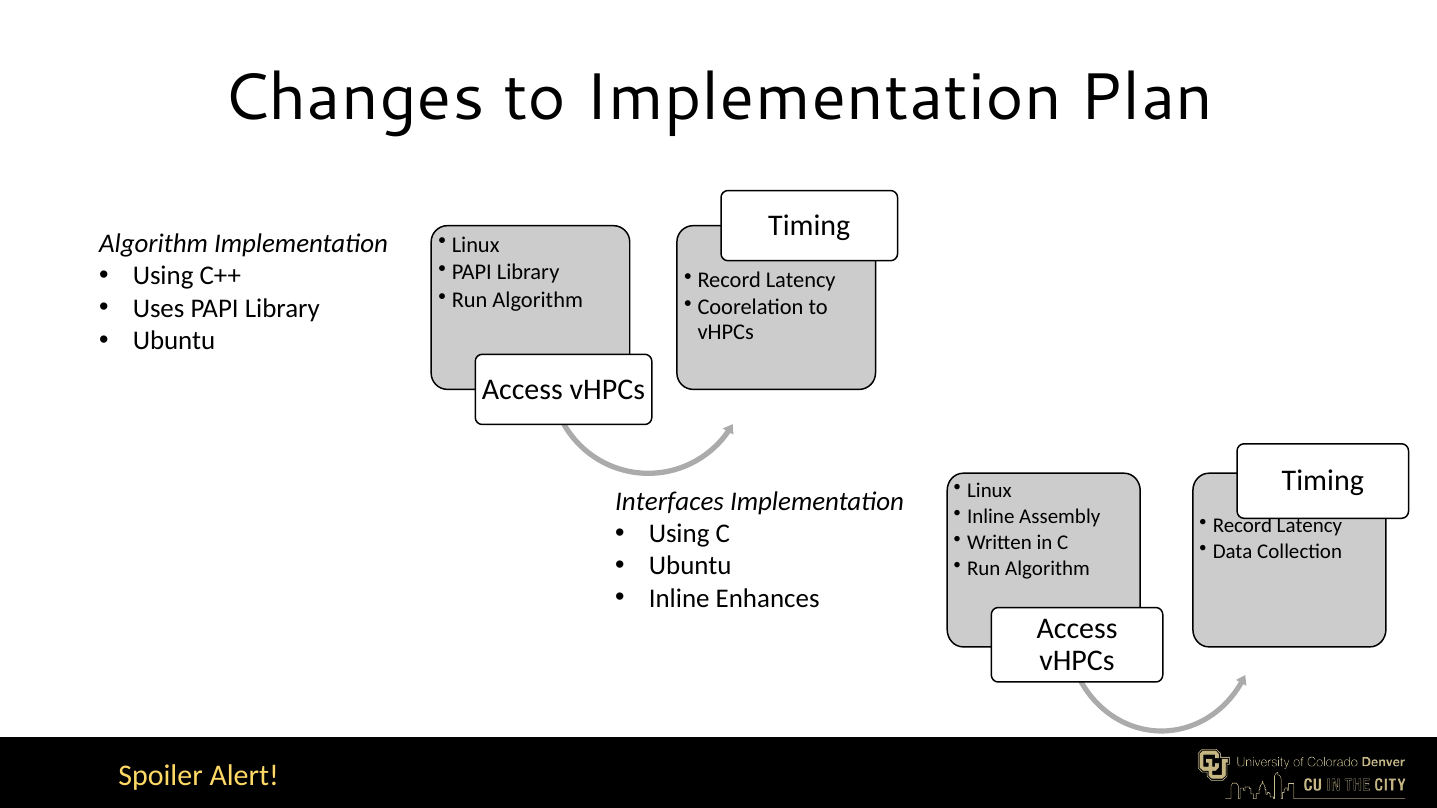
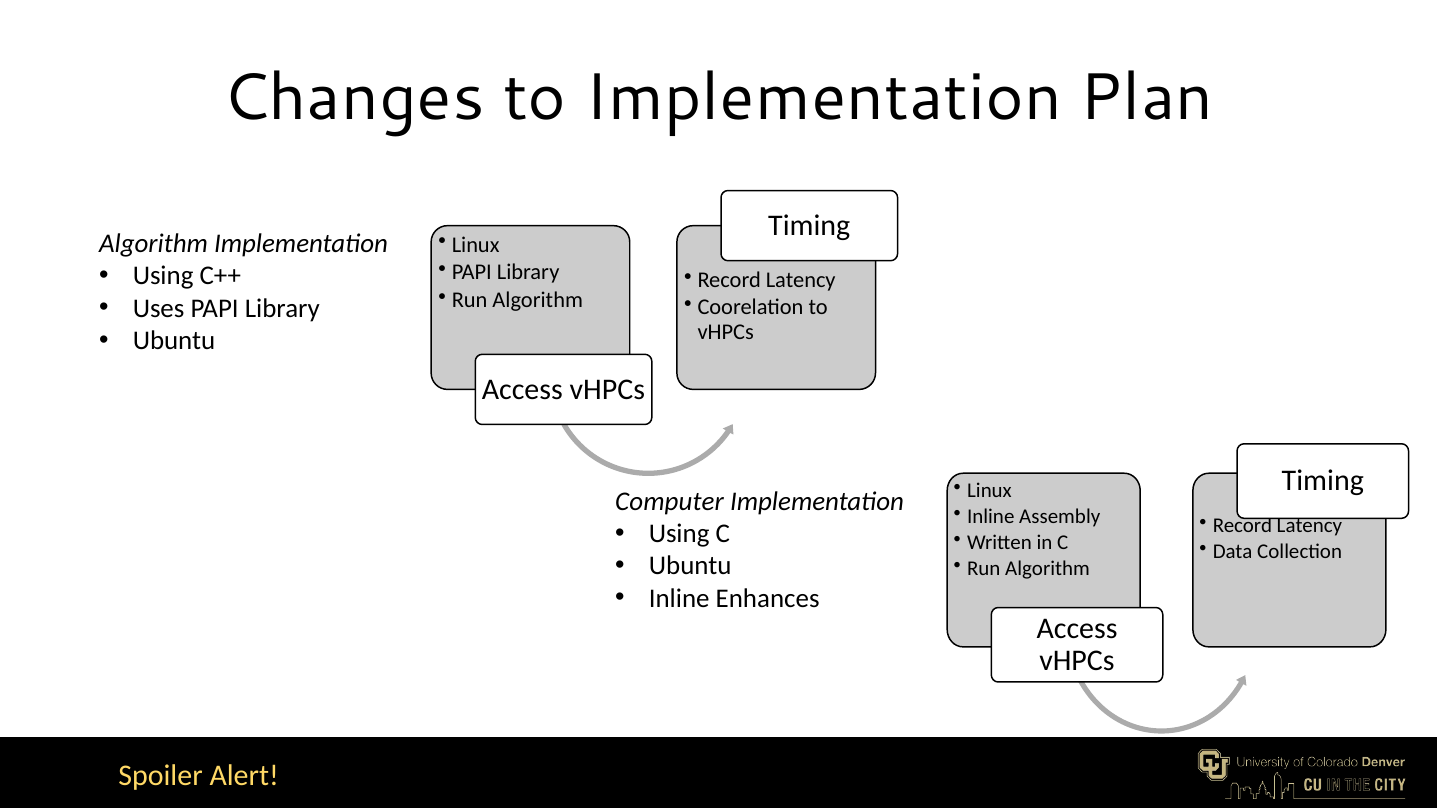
Interfaces: Interfaces -> Computer (670, 501)
